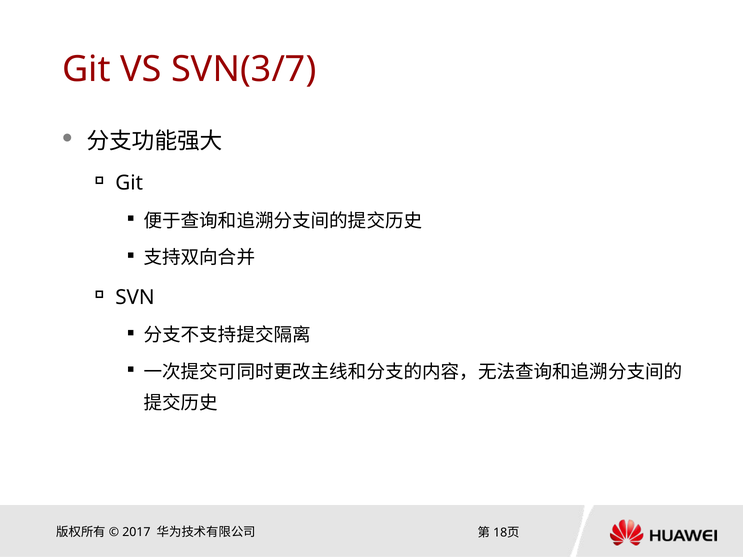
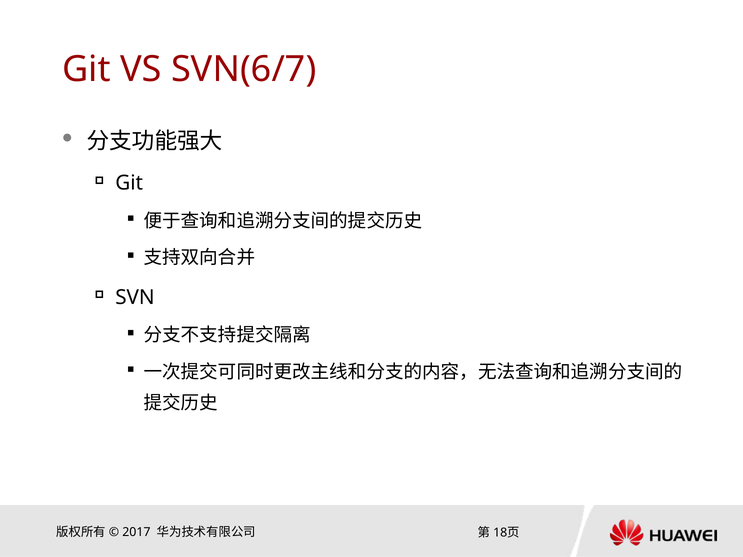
SVN(3/7: SVN(3/7 -> SVN(6/7 (244, 69)
